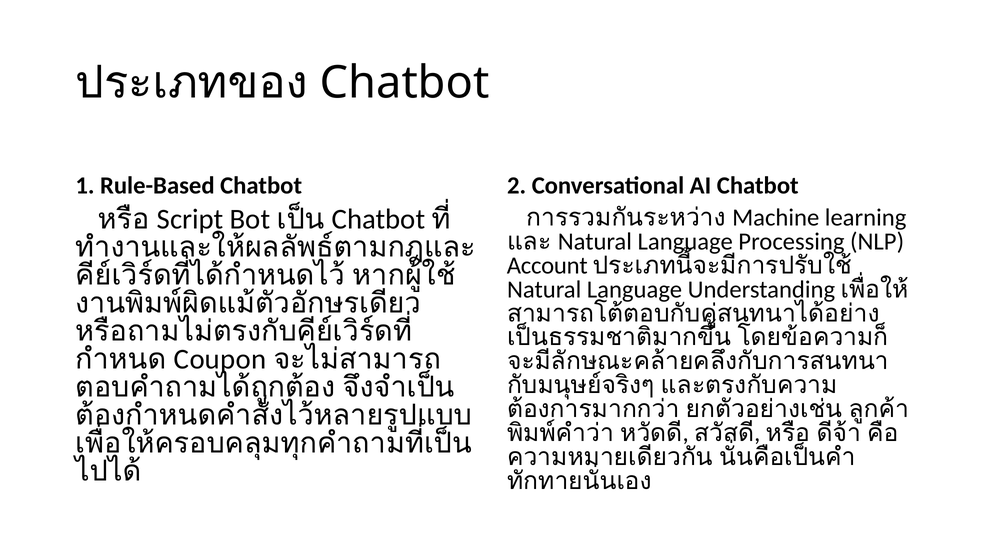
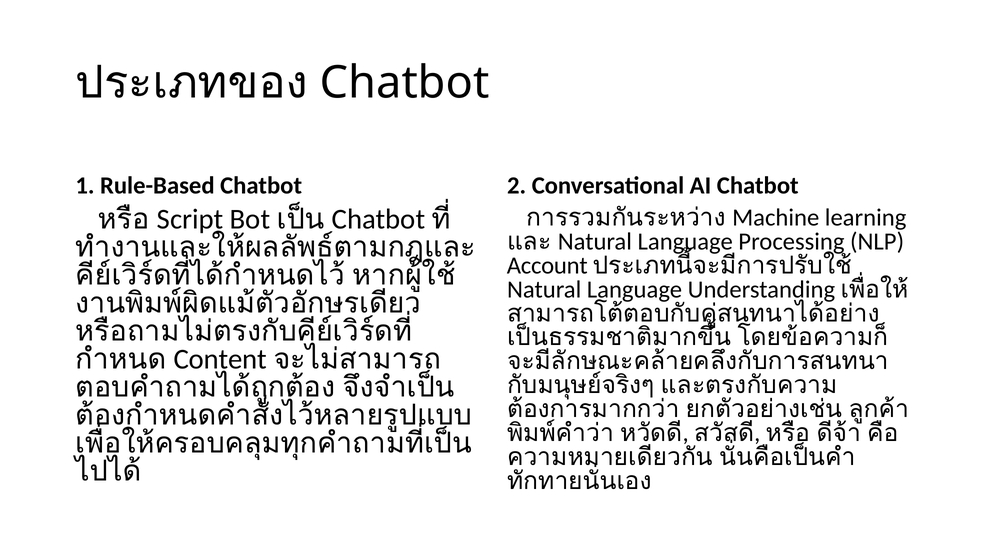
Coupon: Coupon -> Content (220, 359)
